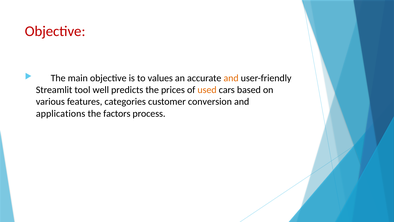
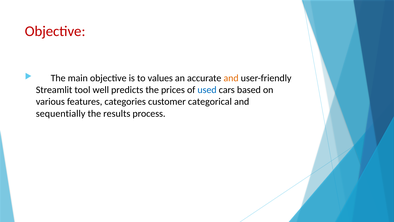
used colour: orange -> blue (207, 90)
conversion: conversion -> categorical (210, 102)
applications: applications -> sequentially (61, 113)
factors: factors -> results (117, 113)
